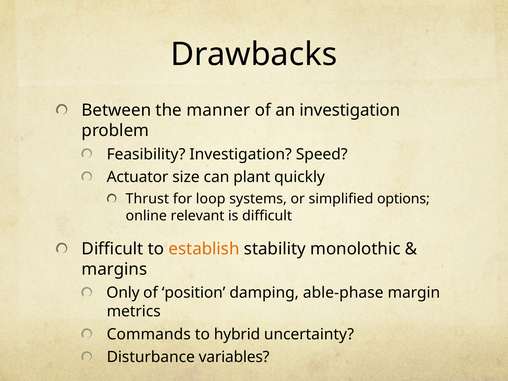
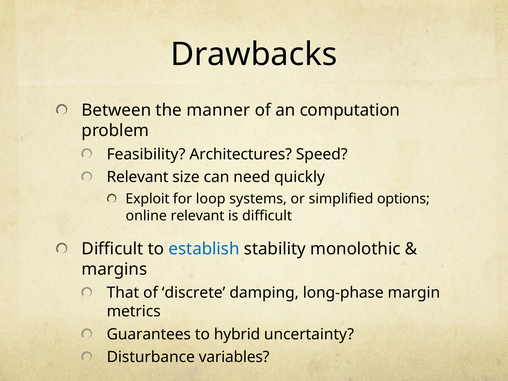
an investigation: investigation -> computation (350, 110)
Feasibility Investigation: Investigation -> Architectures (241, 154)
Actuator: Actuator -> Relevant (138, 177)
plant: plant -> need (252, 177)
Thrust: Thrust -> Exploit (147, 199)
establish colour: orange -> blue (204, 249)
Only: Only -> That (123, 293)
position: position -> discrete (194, 293)
able-phase: able-phase -> long-phase (343, 293)
Commands: Commands -> Guarantees (149, 334)
